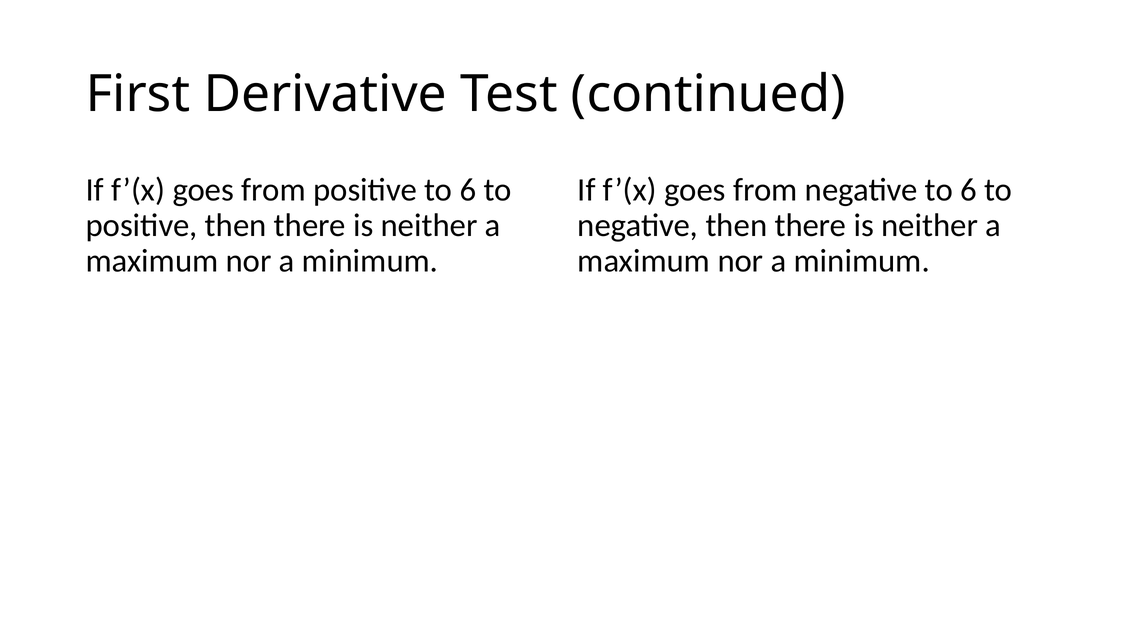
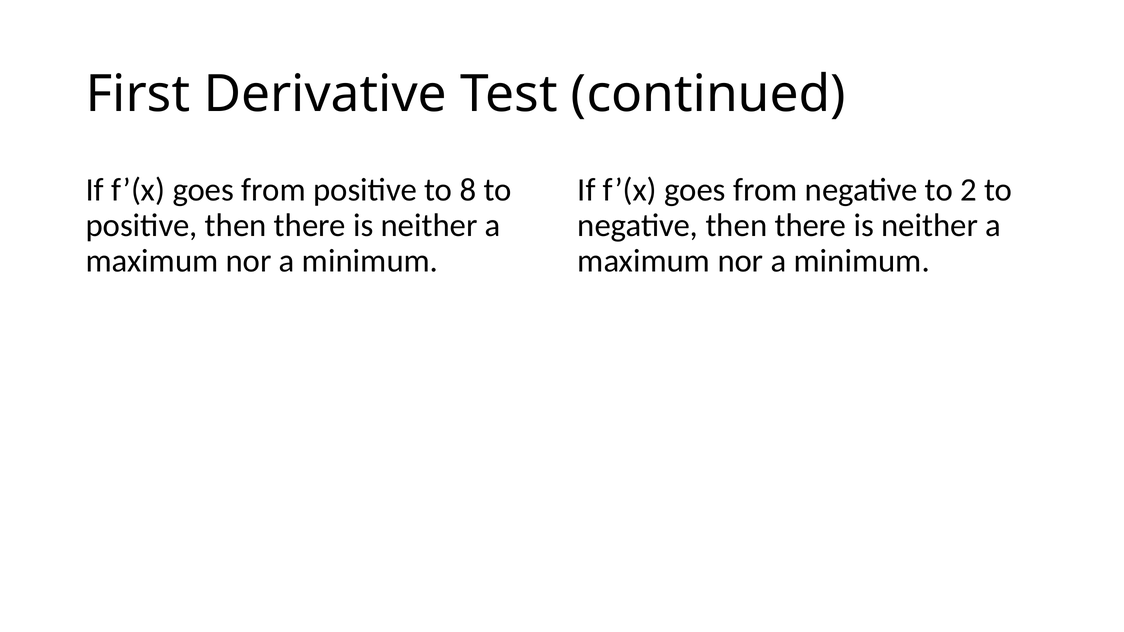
positive to 6: 6 -> 8 (468, 190)
negative to 6: 6 -> 2 (968, 190)
